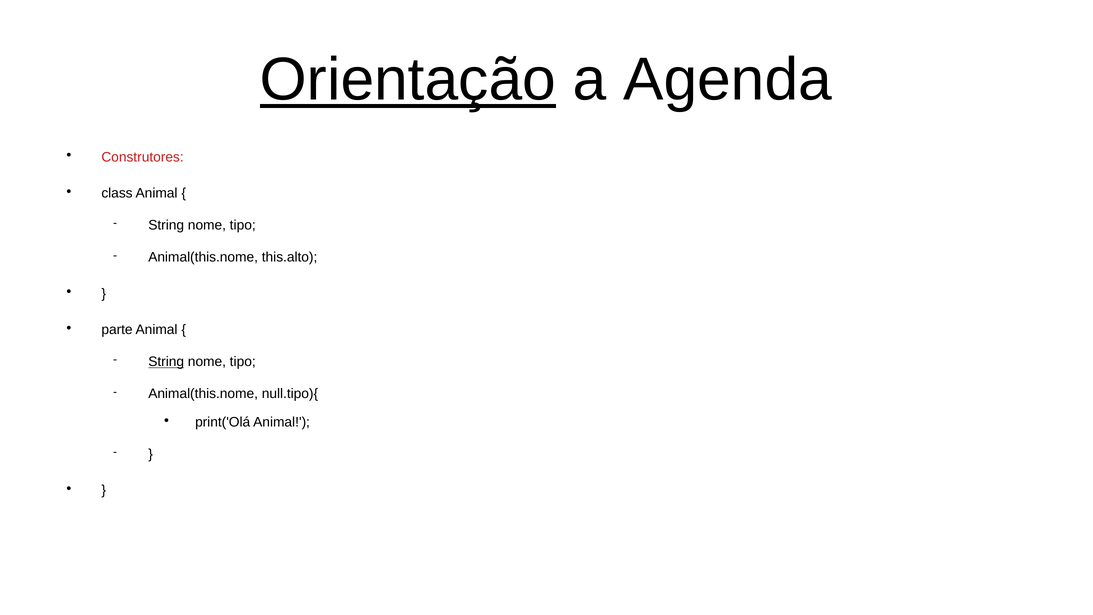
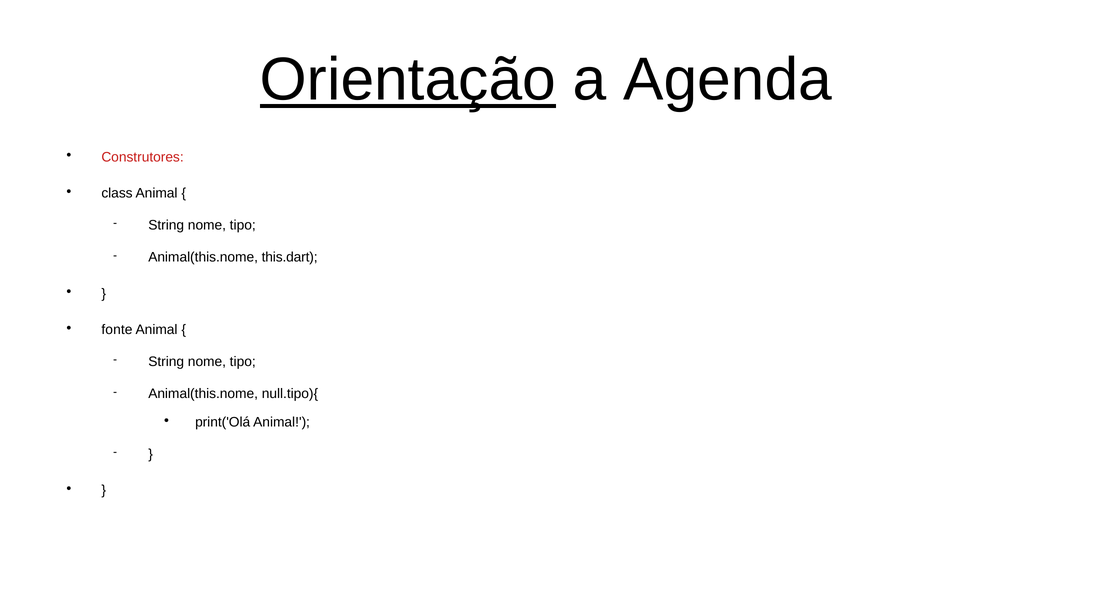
this.alto: this.alto -> this.dart (290, 257)
parte: parte -> fonte (117, 329)
String underline: present -> none (166, 362)
